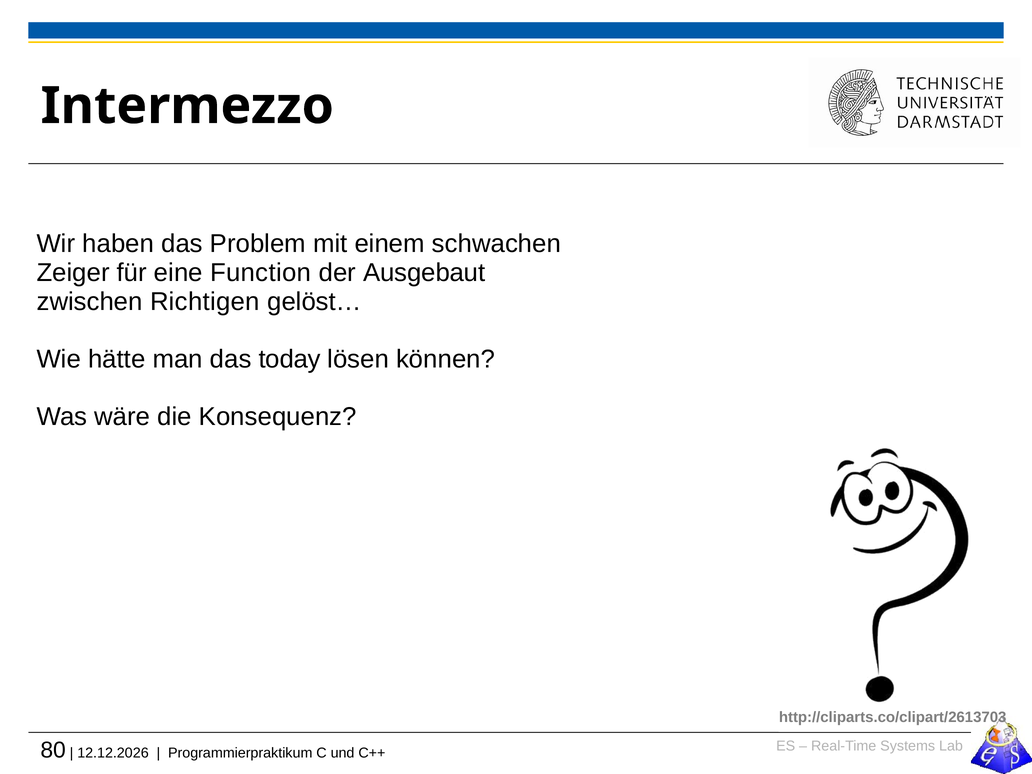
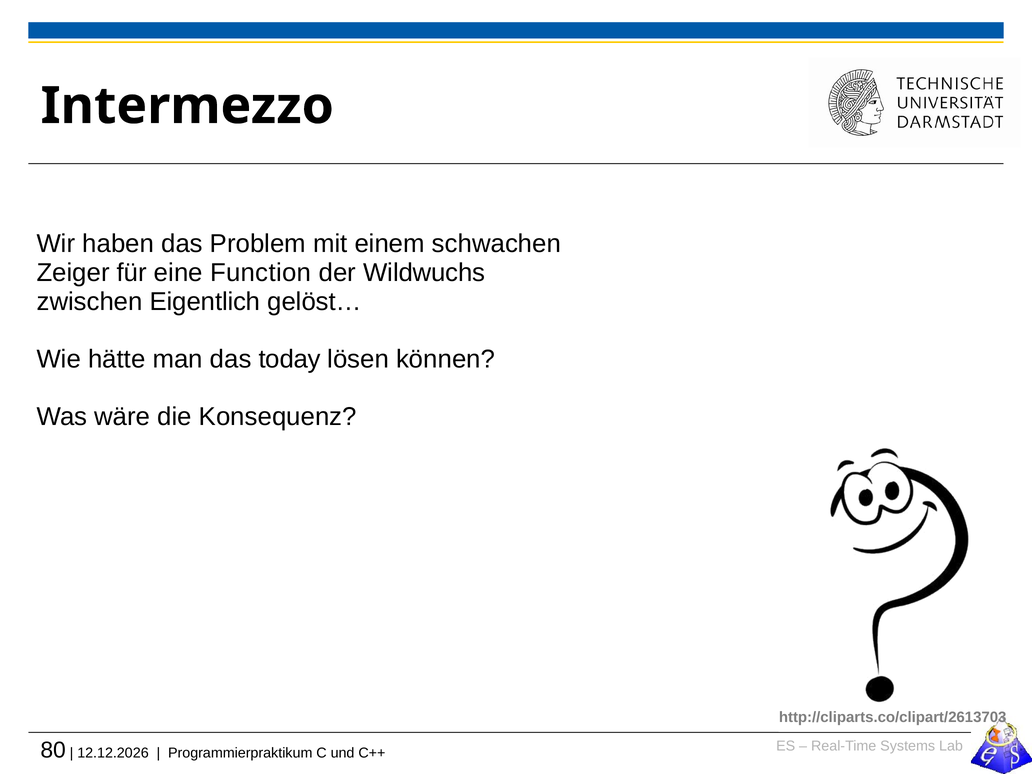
Ausgebaut: Ausgebaut -> Wildwuchs (424, 273)
Richtigen: Richtigen -> Eigentlich (205, 302)
